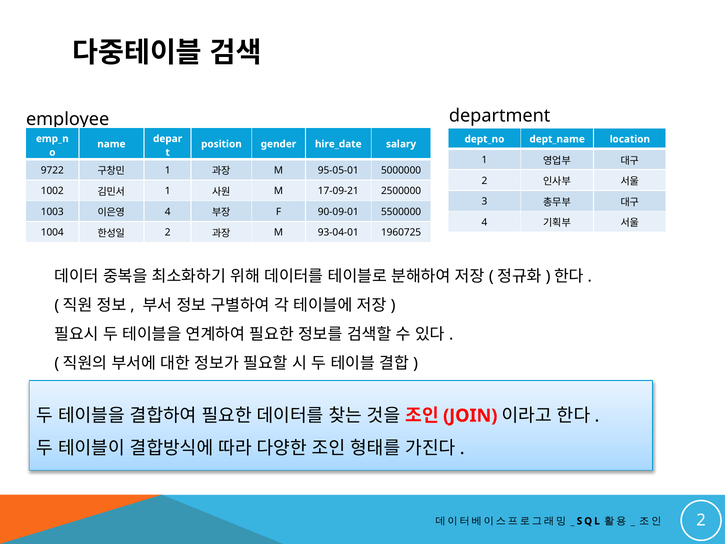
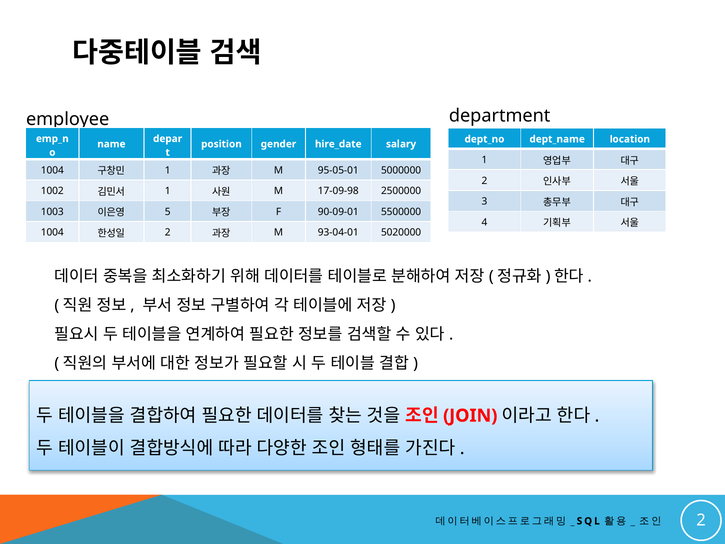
9722: 9722 -> 1004 (52, 170)
17-09-21: 17-09-21 -> 17-09-98 (338, 191)
4: 4 -> 5 (168, 212)
1960725: 1960725 -> 5020000 (401, 232)
